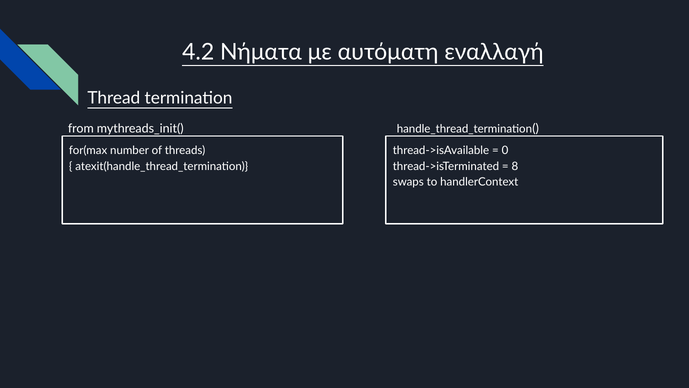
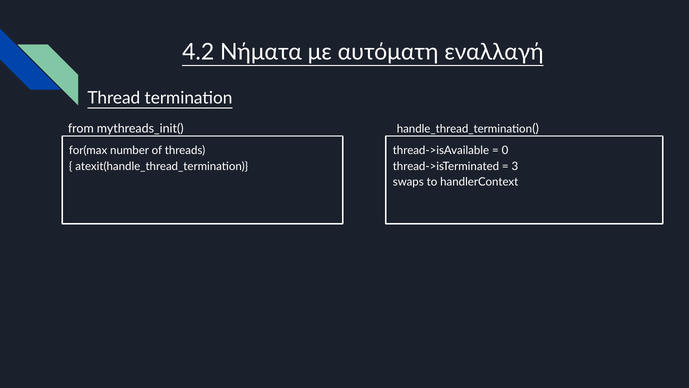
8: 8 -> 3 (515, 166)
